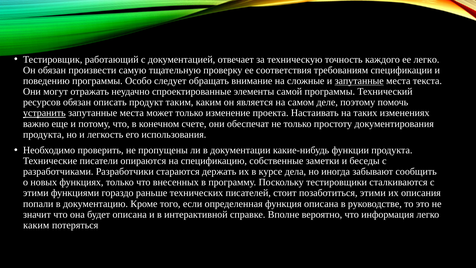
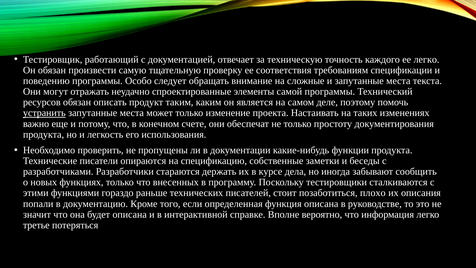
запутанные underline: present -> none (359, 81)
позаботиться этими: этими -> плохо (373, 193)
каким: каким -> третье (36, 225)
